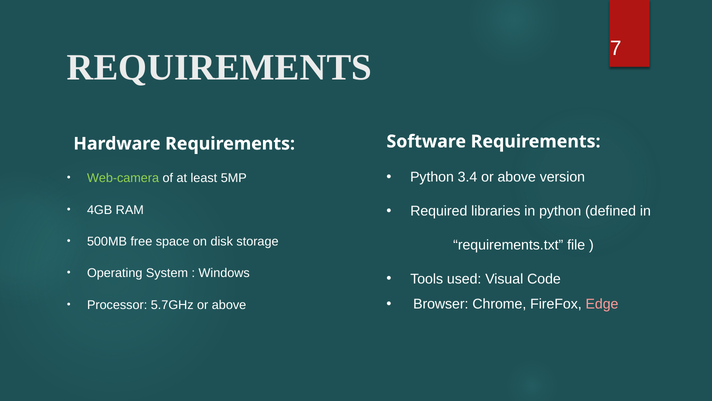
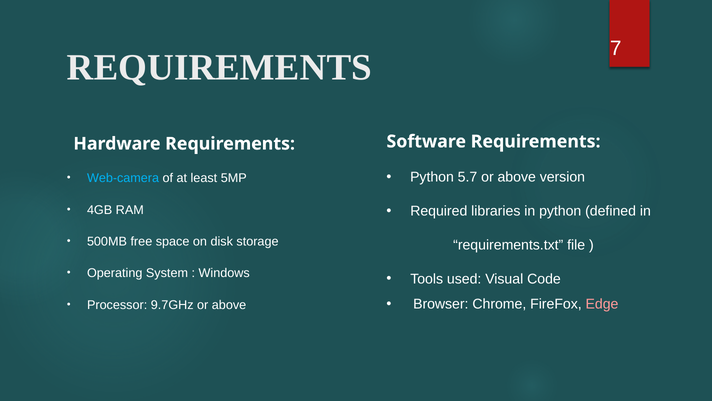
3.4: 3.4 -> 5.7 (468, 177)
Web-camera colour: light green -> light blue (123, 178)
5.7GHz: 5.7GHz -> 9.7GHz (172, 305)
